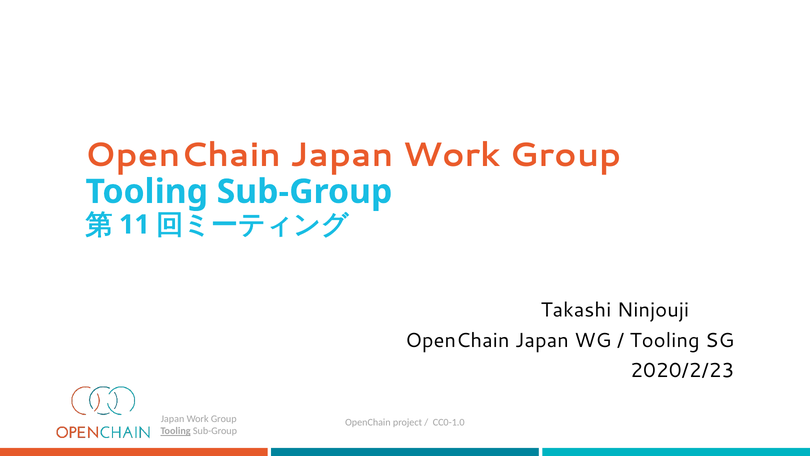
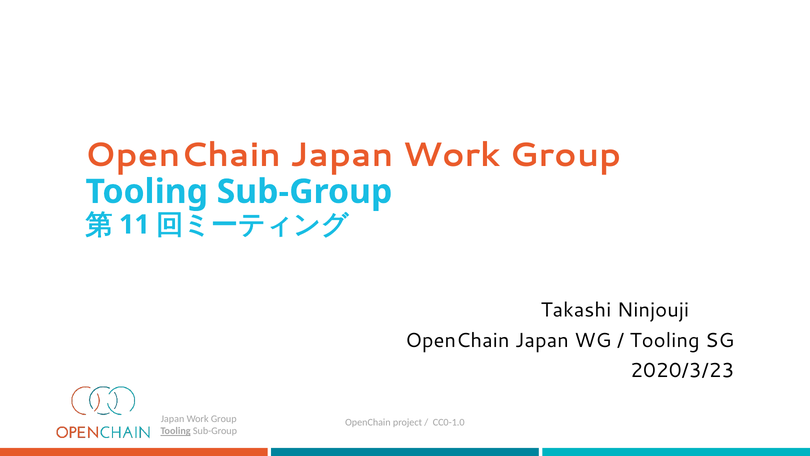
2020/2/23: 2020/2/23 -> 2020/3/23 (682, 370)
